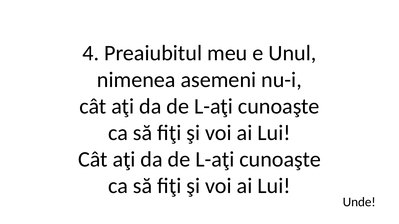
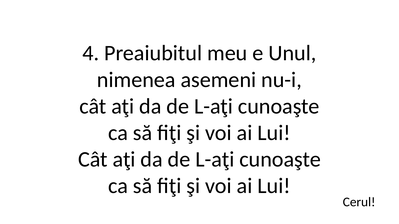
Unde: Unde -> Cerul (359, 202)
